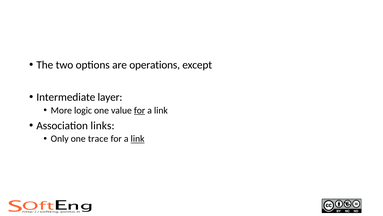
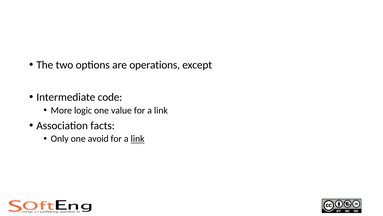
layer: layer -> code (110, 97)
for underline: present -> none (140, 110)
links: links -> facts (103, 125)
trace: trace -> avoid (98, 138)
